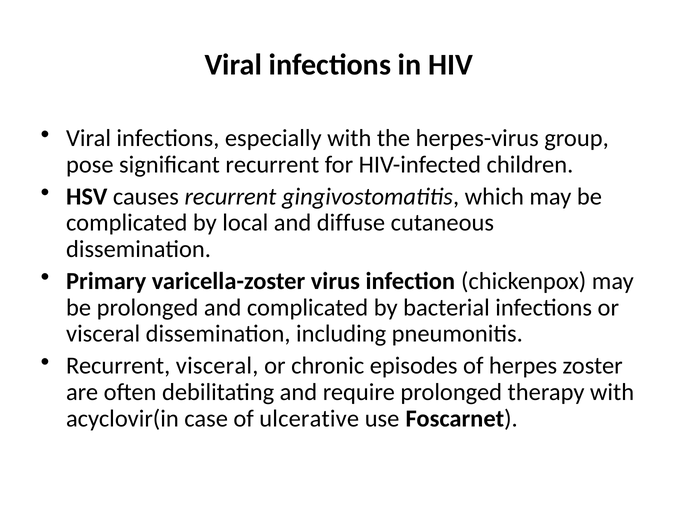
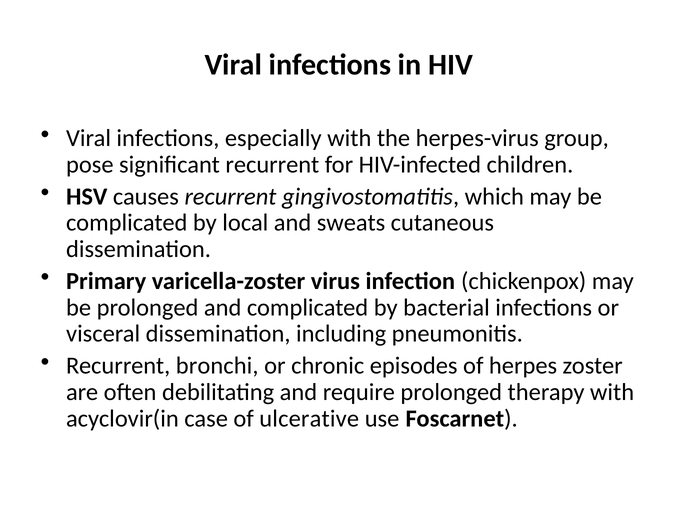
diffuse: diffuse -> sweats (351, 223)
Recurrent visceral: visceral -> bronchi (217, 366)
